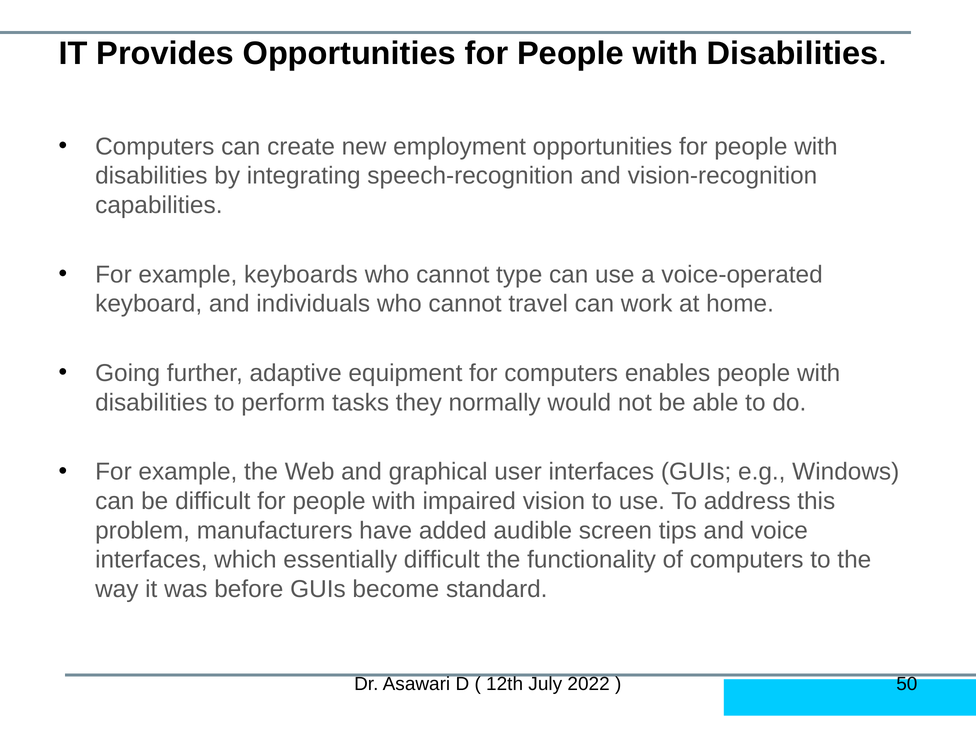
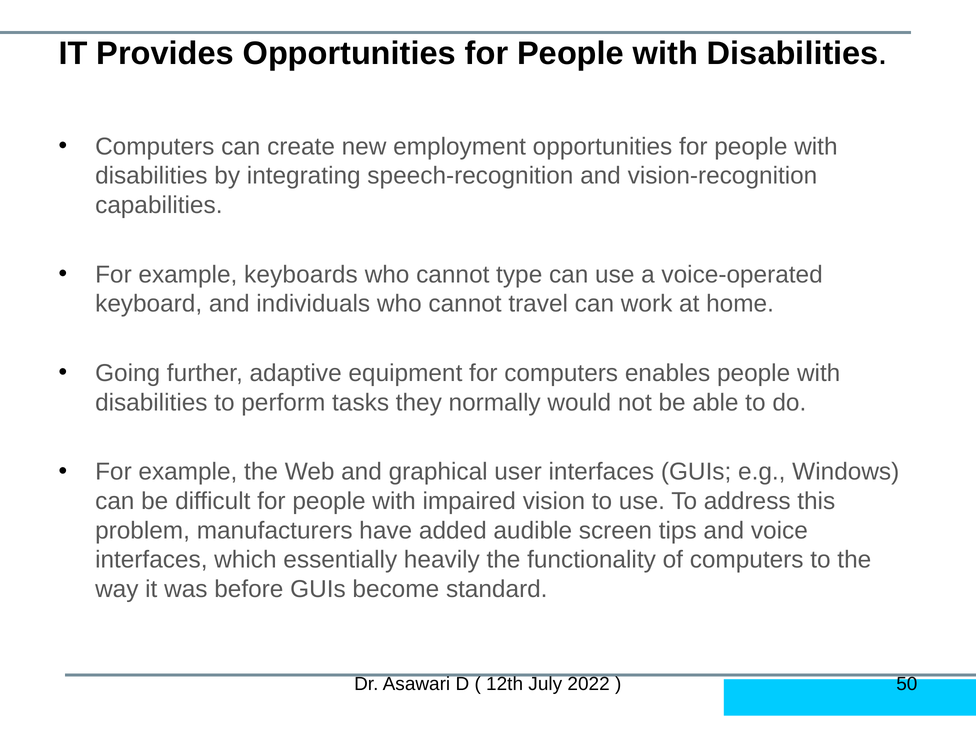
essentially difficult: difficult -> heavily (442, 560)
